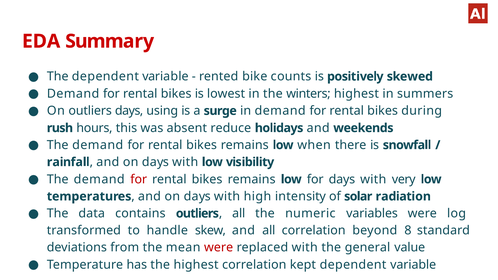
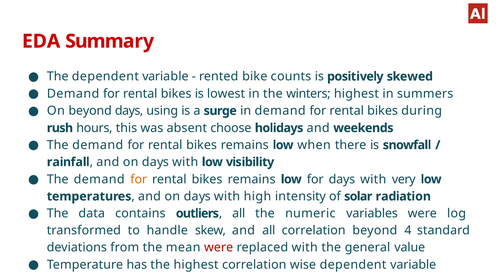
On outliers: outliers -> beyond (90, 111)
reduce: reduce -> choose (231, 128)
for colour: red -> orange (139, 179)
8: 8 -> 4 (408, 231)
kept: kept -> wise (303, 265)
